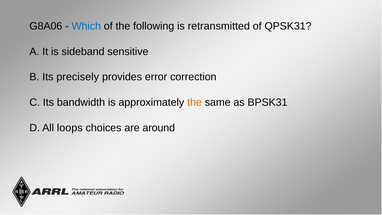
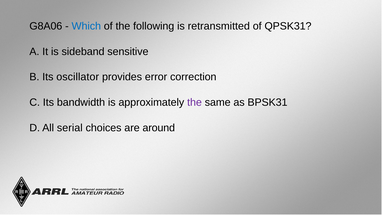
precisely: precisely -> oscillator (78, 77)
the colour: orange -> purple (195, 102)
loops: loops -> serial (70, 128)
